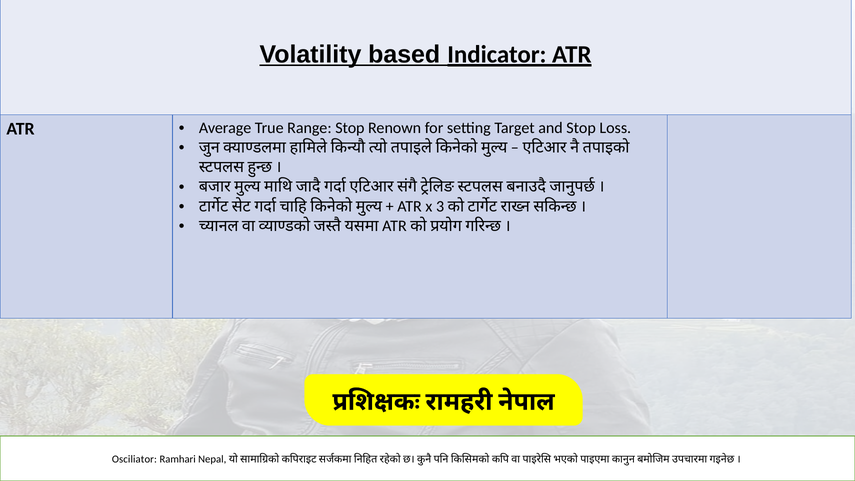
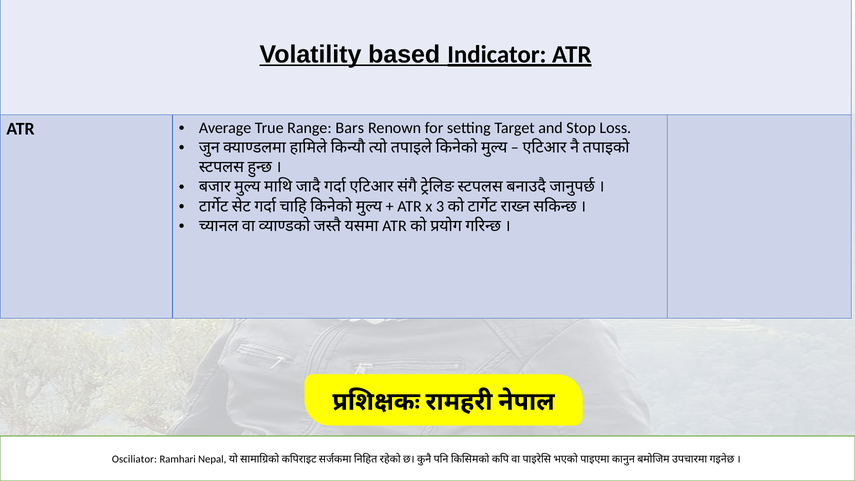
Range Stop: Stop -> Bars (350, 128)
